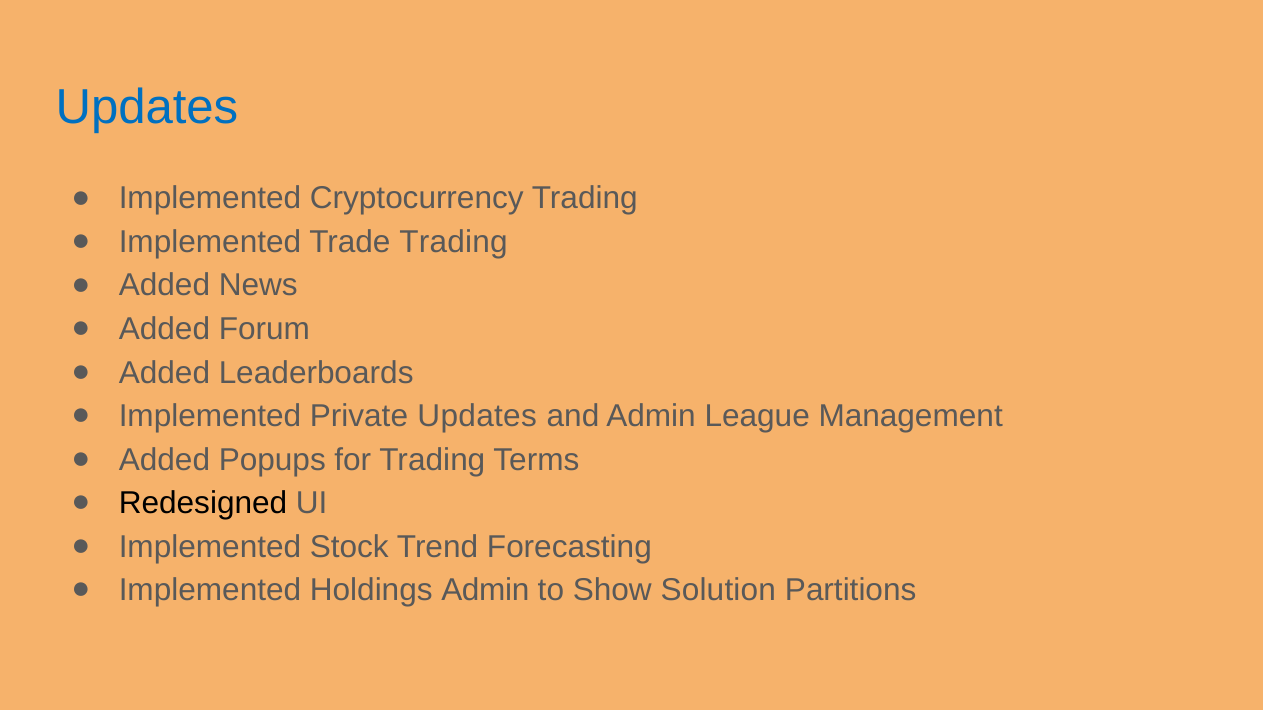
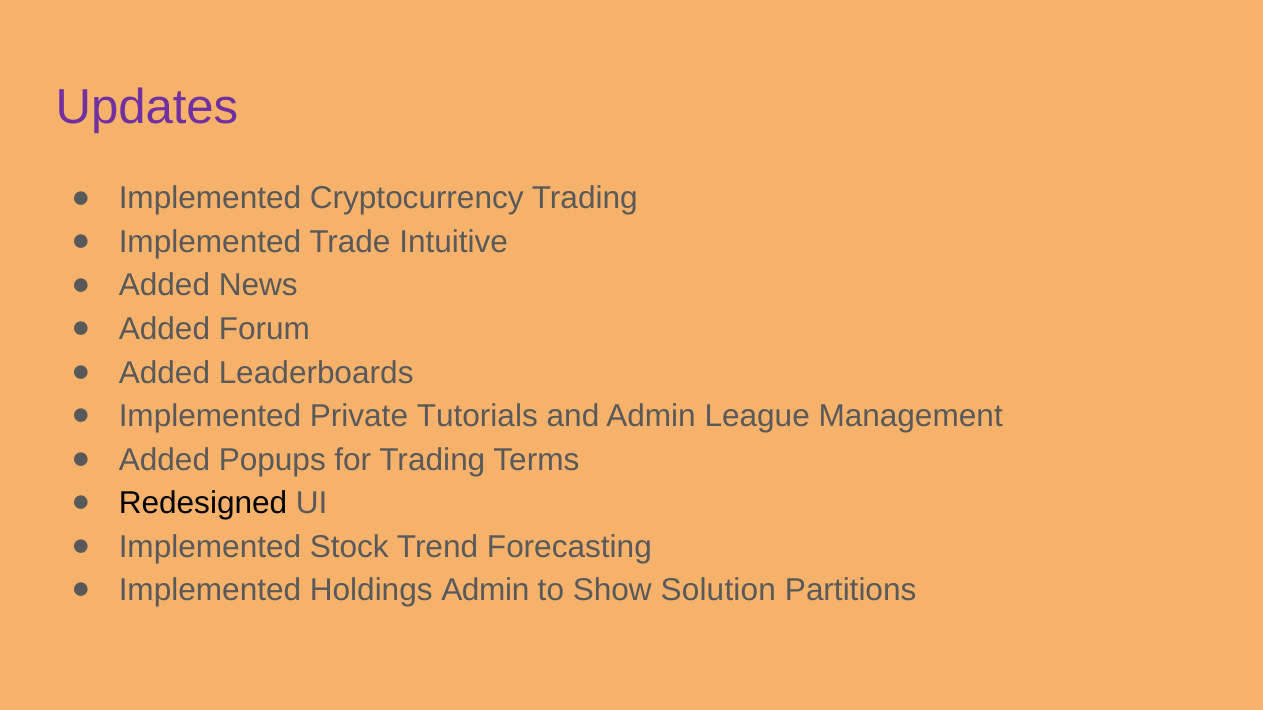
Updates colour: blue -> purple (147, 107)
Trade Trading: Trading -> Intuitive (454, 242)
Private Updates: Updates -> Tutorials (477, 416)
